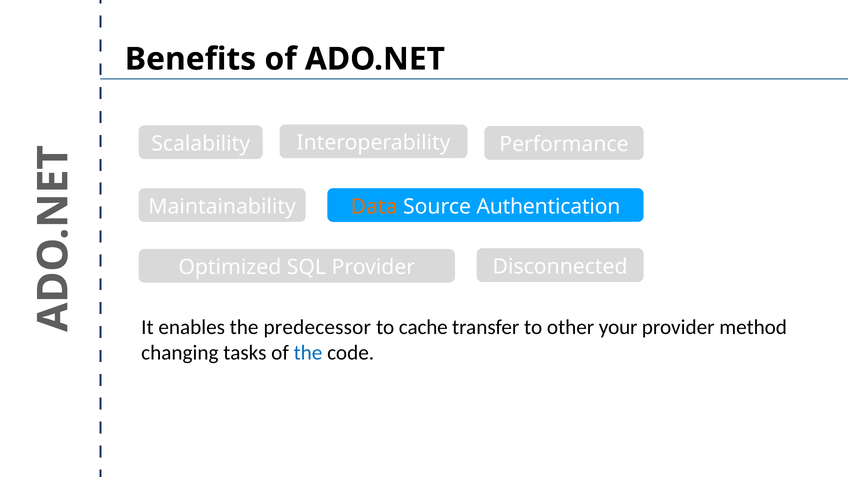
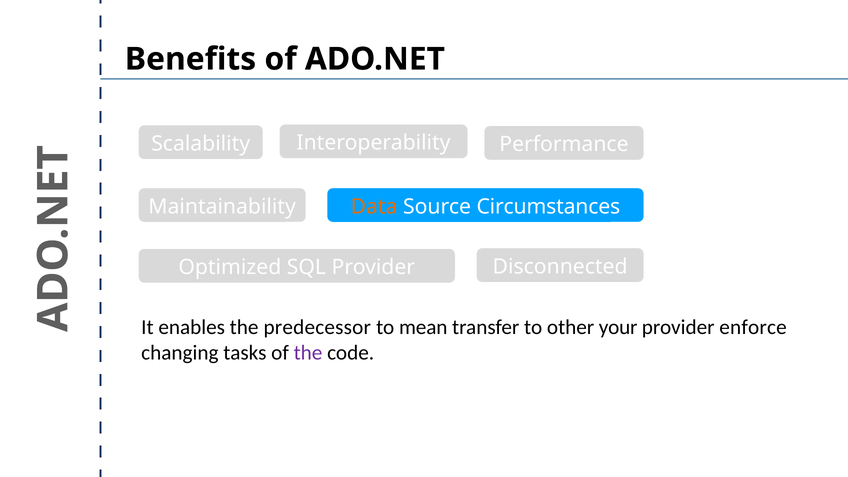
Authentication: Authentication -> Circumstances (548, 207)
cache: cache -> mean (423, 327)
method: method -> enforce (753, 327)
the colour: blue -> purple (308, 353)
